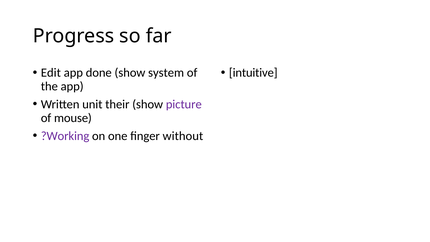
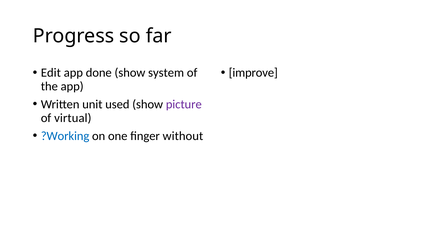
intuitive: intuitive -> improve (253, 73)
their: their -> used (117, 104)
mouse: mouse -> virtual (73, 118)
?Working colour: purple -> blue (65, 136)
